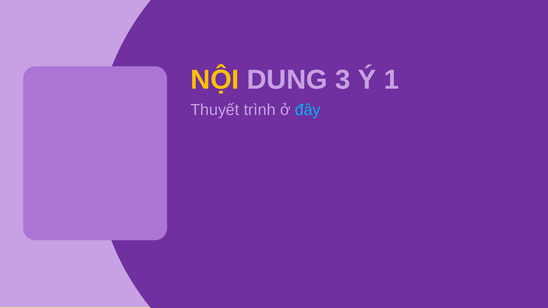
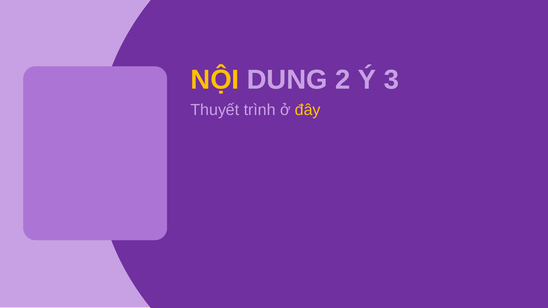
3: 3 -> 2 (343, 80)
1: 1 -> 3 (391, 80)
đây colour: light blue -> yellow (308, 110)
